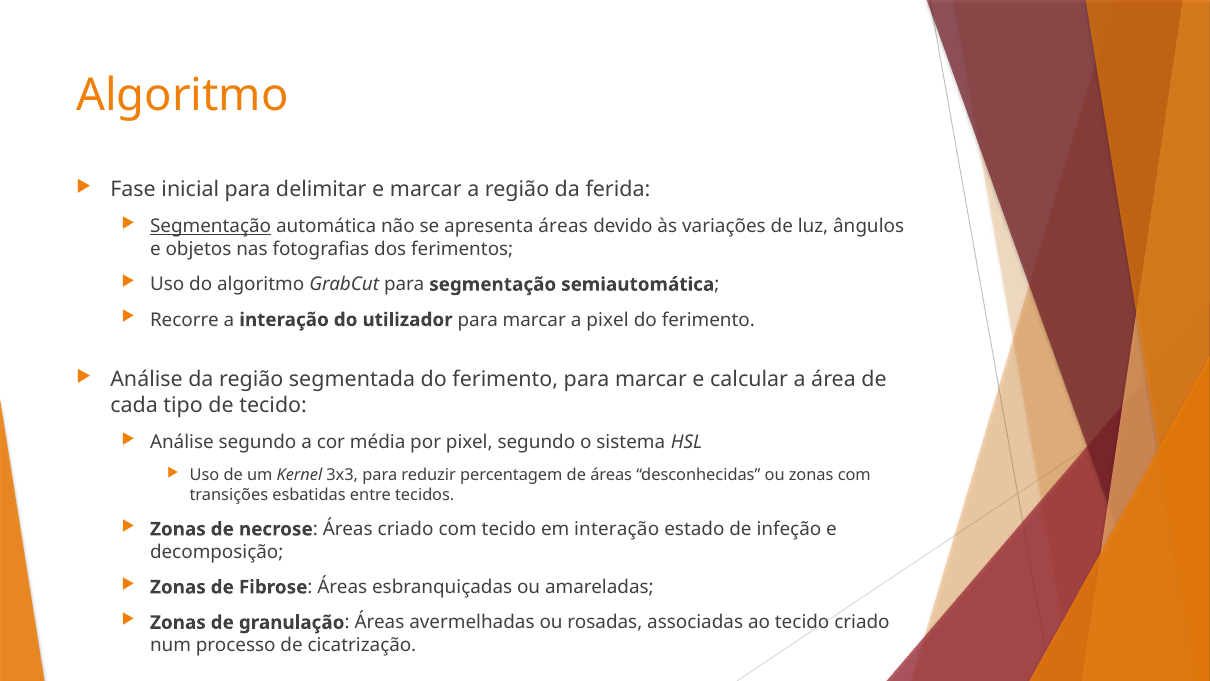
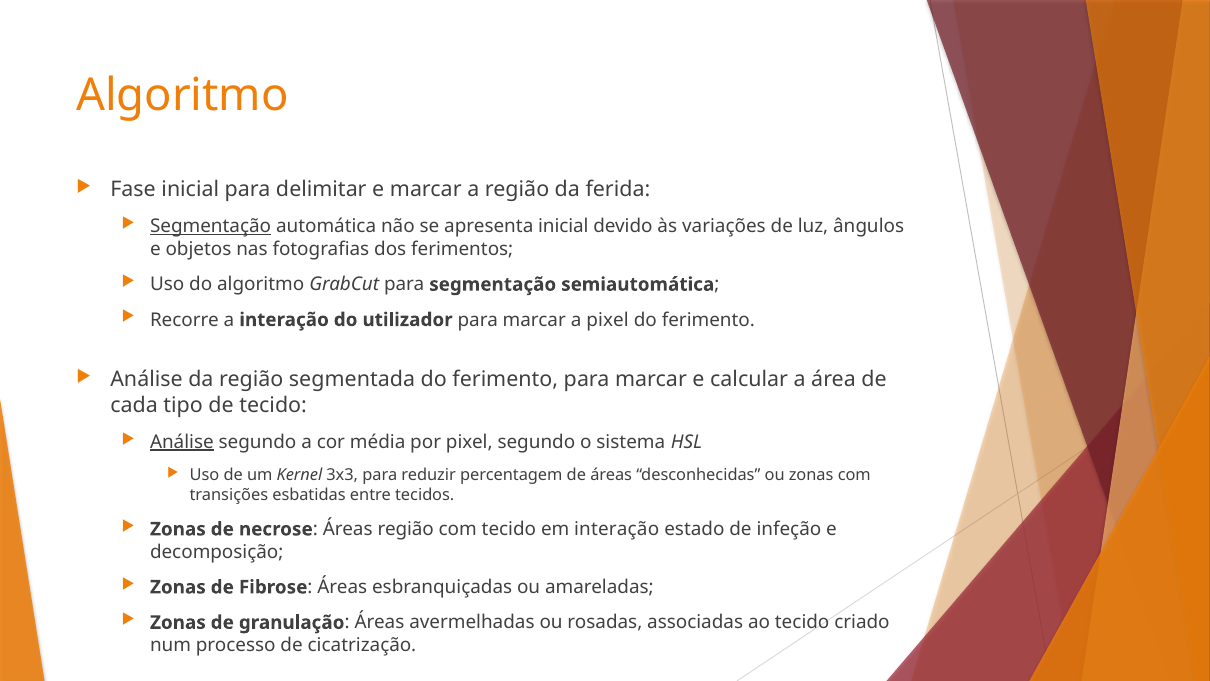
apresenta áreas: áreas -> inicial (563, 226)
Análise underline: none -> present (182, 442)
Áreas criado: criado -> região (406, 529)
